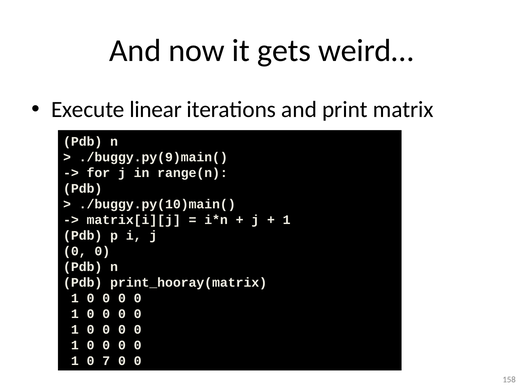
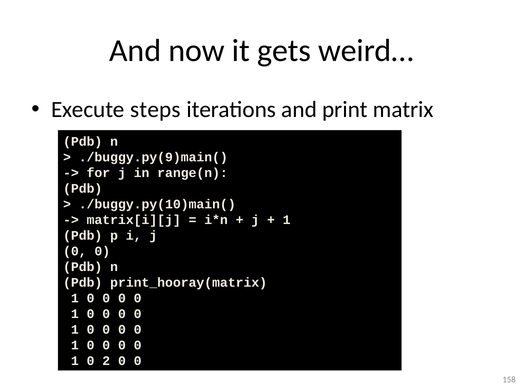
linear: linear -> steps (155, 110)
7: 7 -> 2 (106, 361)
